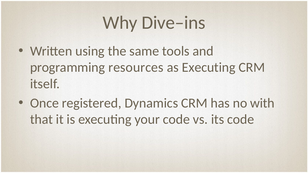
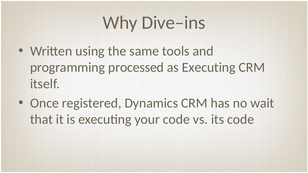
resources: resources -> processed (136, 68)
with: with -> wait (262, 103)
